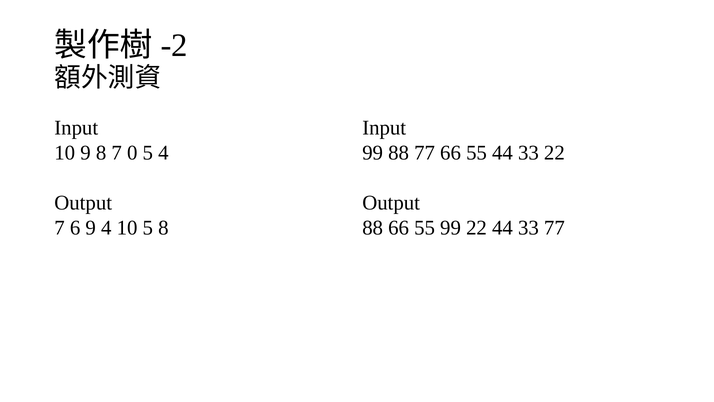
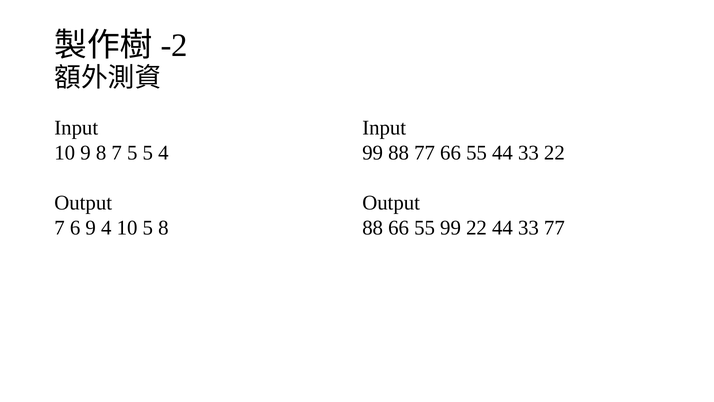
7 0: 0 -> 5 (132, 153)
